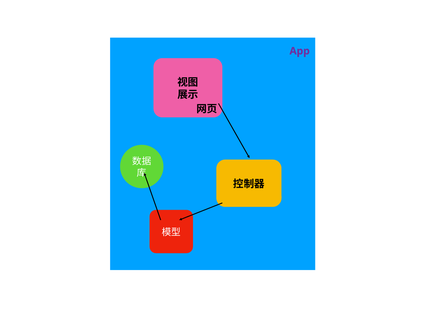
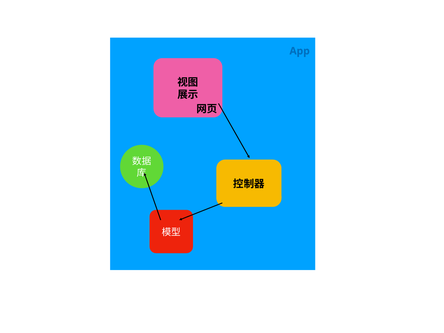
App colour: purple -> blue (300, 51)
